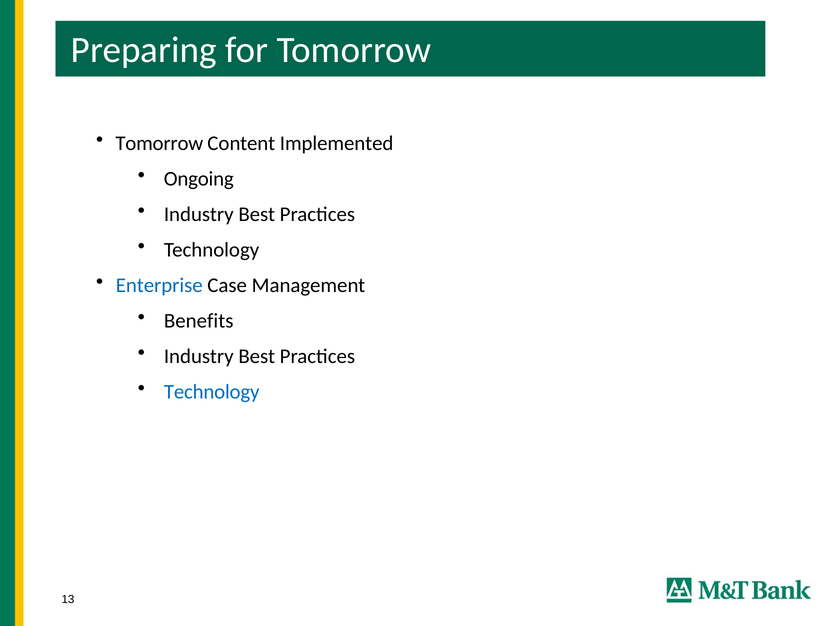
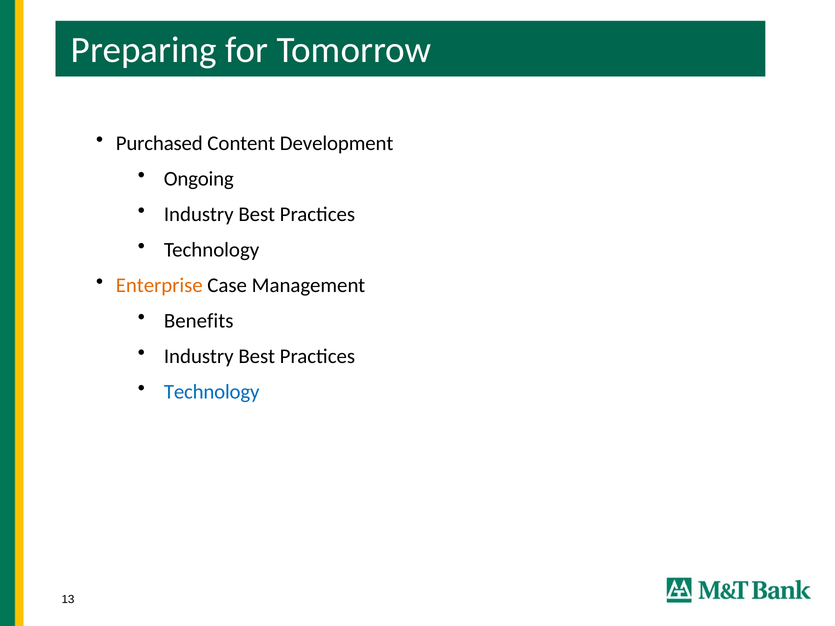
Tomorrow: Tomorrow -> Purchased (159, 143)
Implemented: Implemented -> Development (337, 143)
Enterprise colour: blue -> orange (159, 285)
